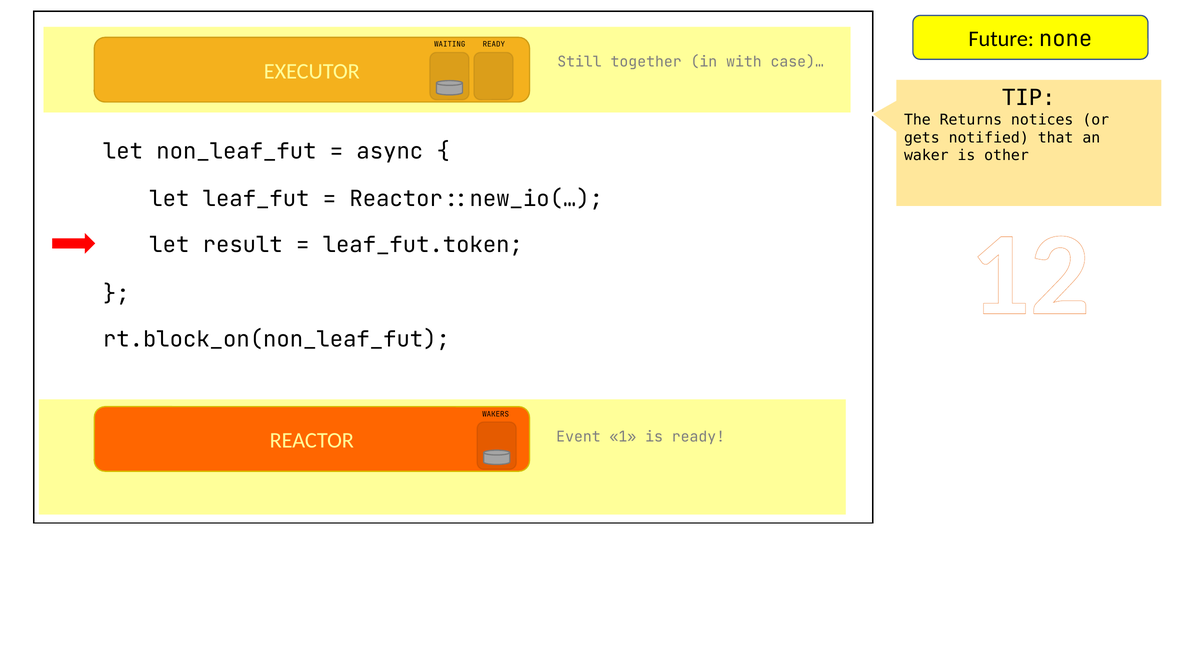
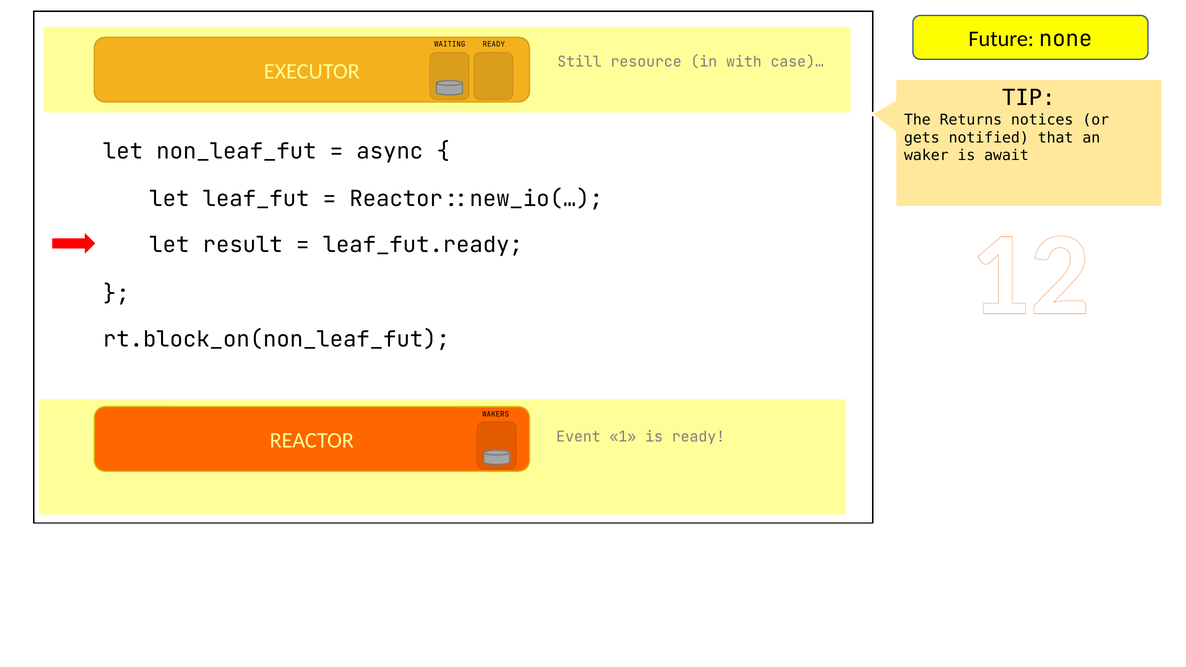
together: together -> resource (646, 62)
other: other -> await (1007, 155)
leaf_fut.token: leaf_fut.token -> leaf_fut.ready (423, 245)
